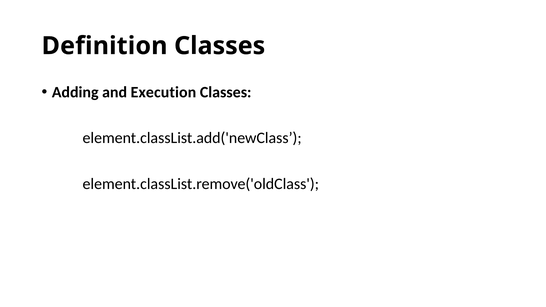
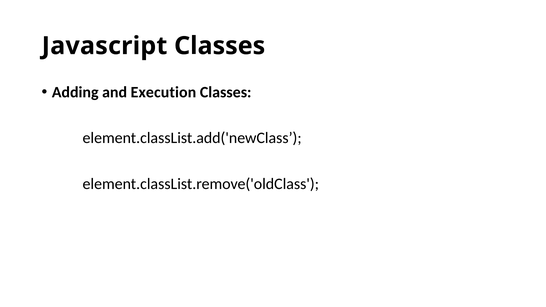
Definition: Definition -> Javascript (105, 46)
